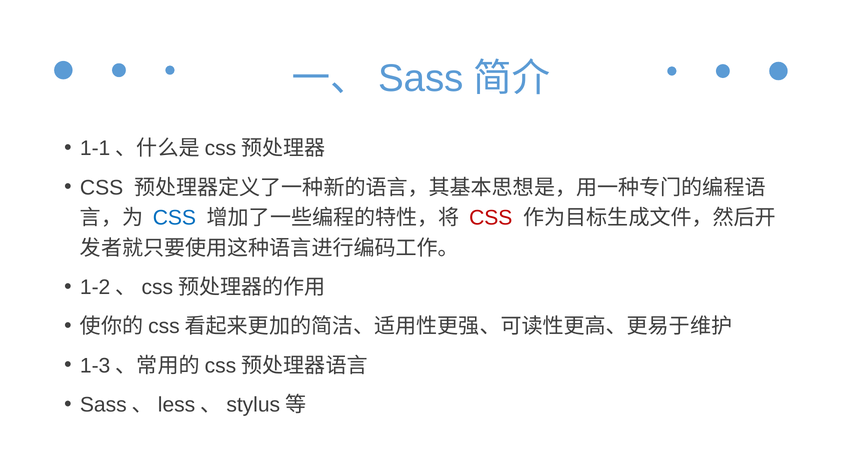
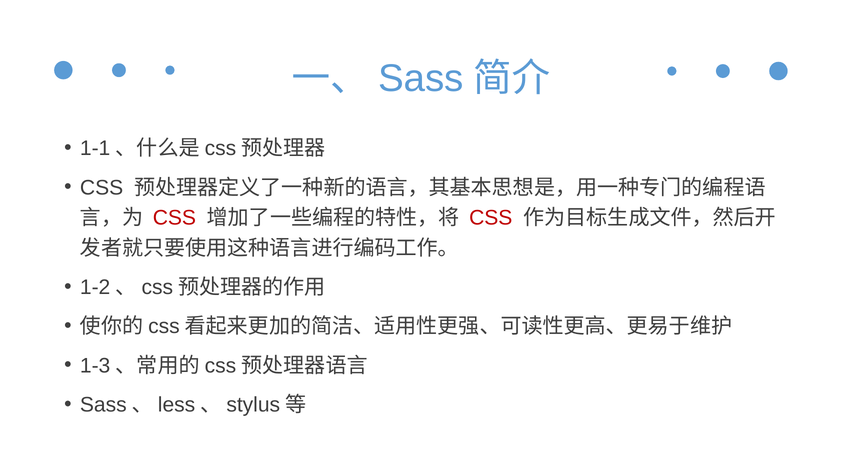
CSS colour: blue -> red (174, 218)
